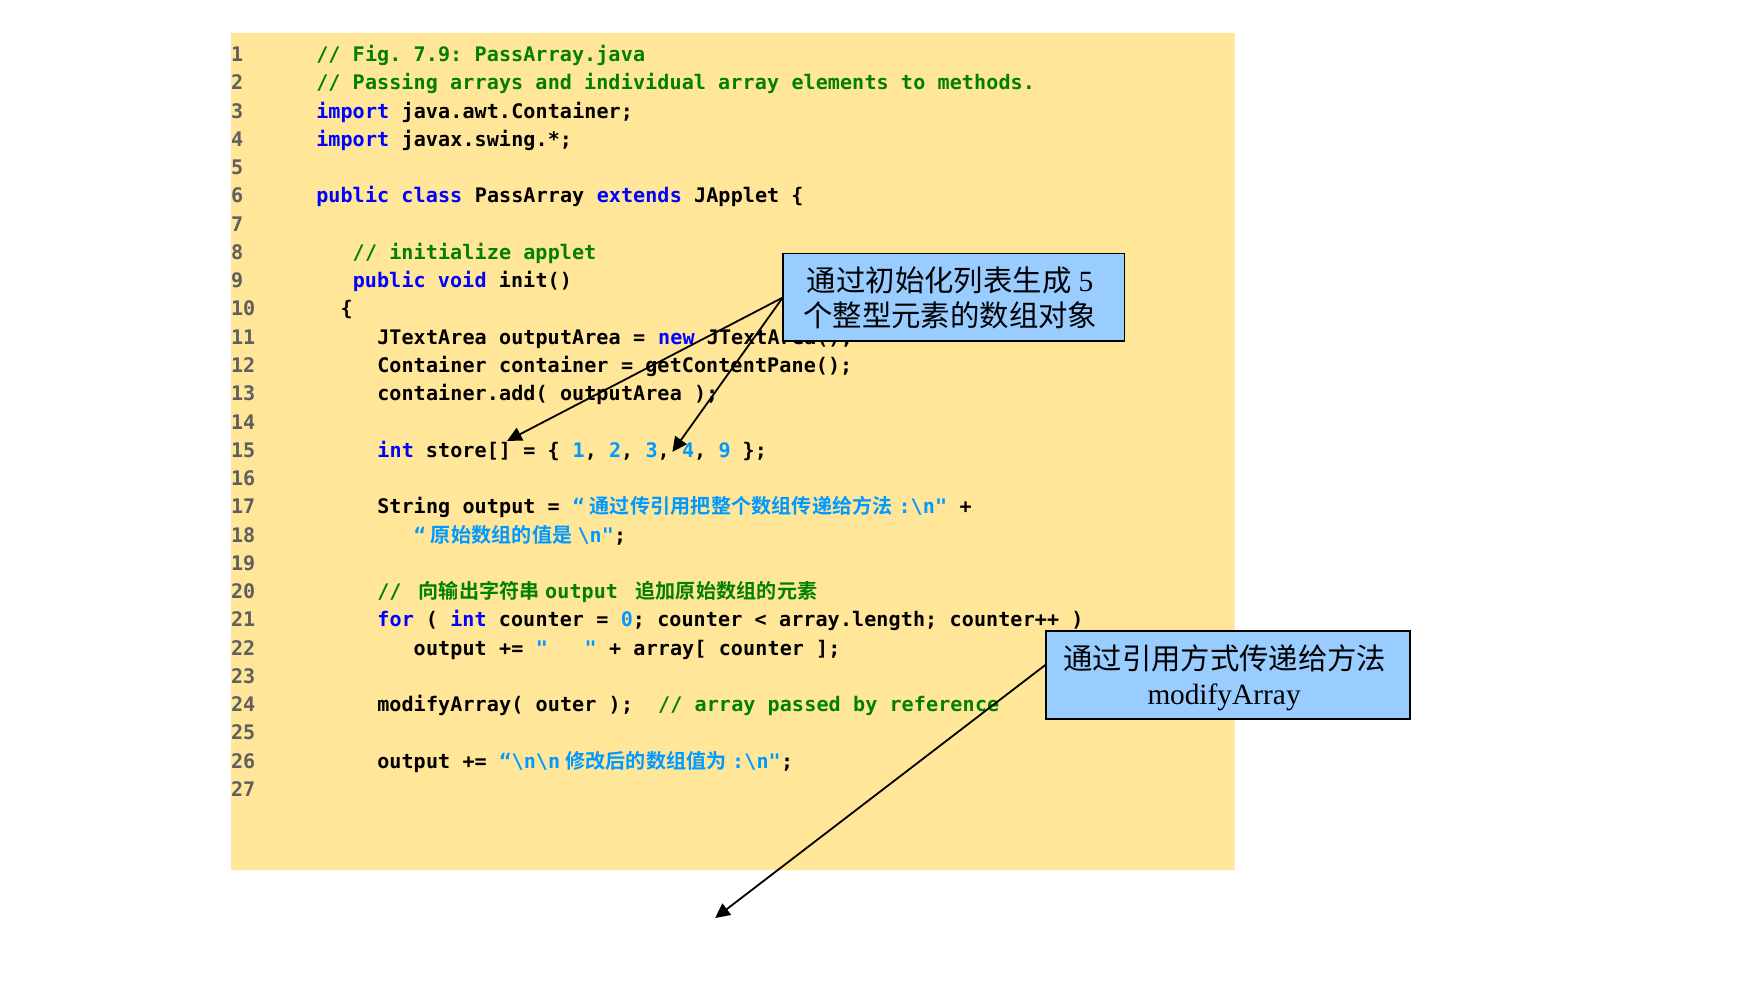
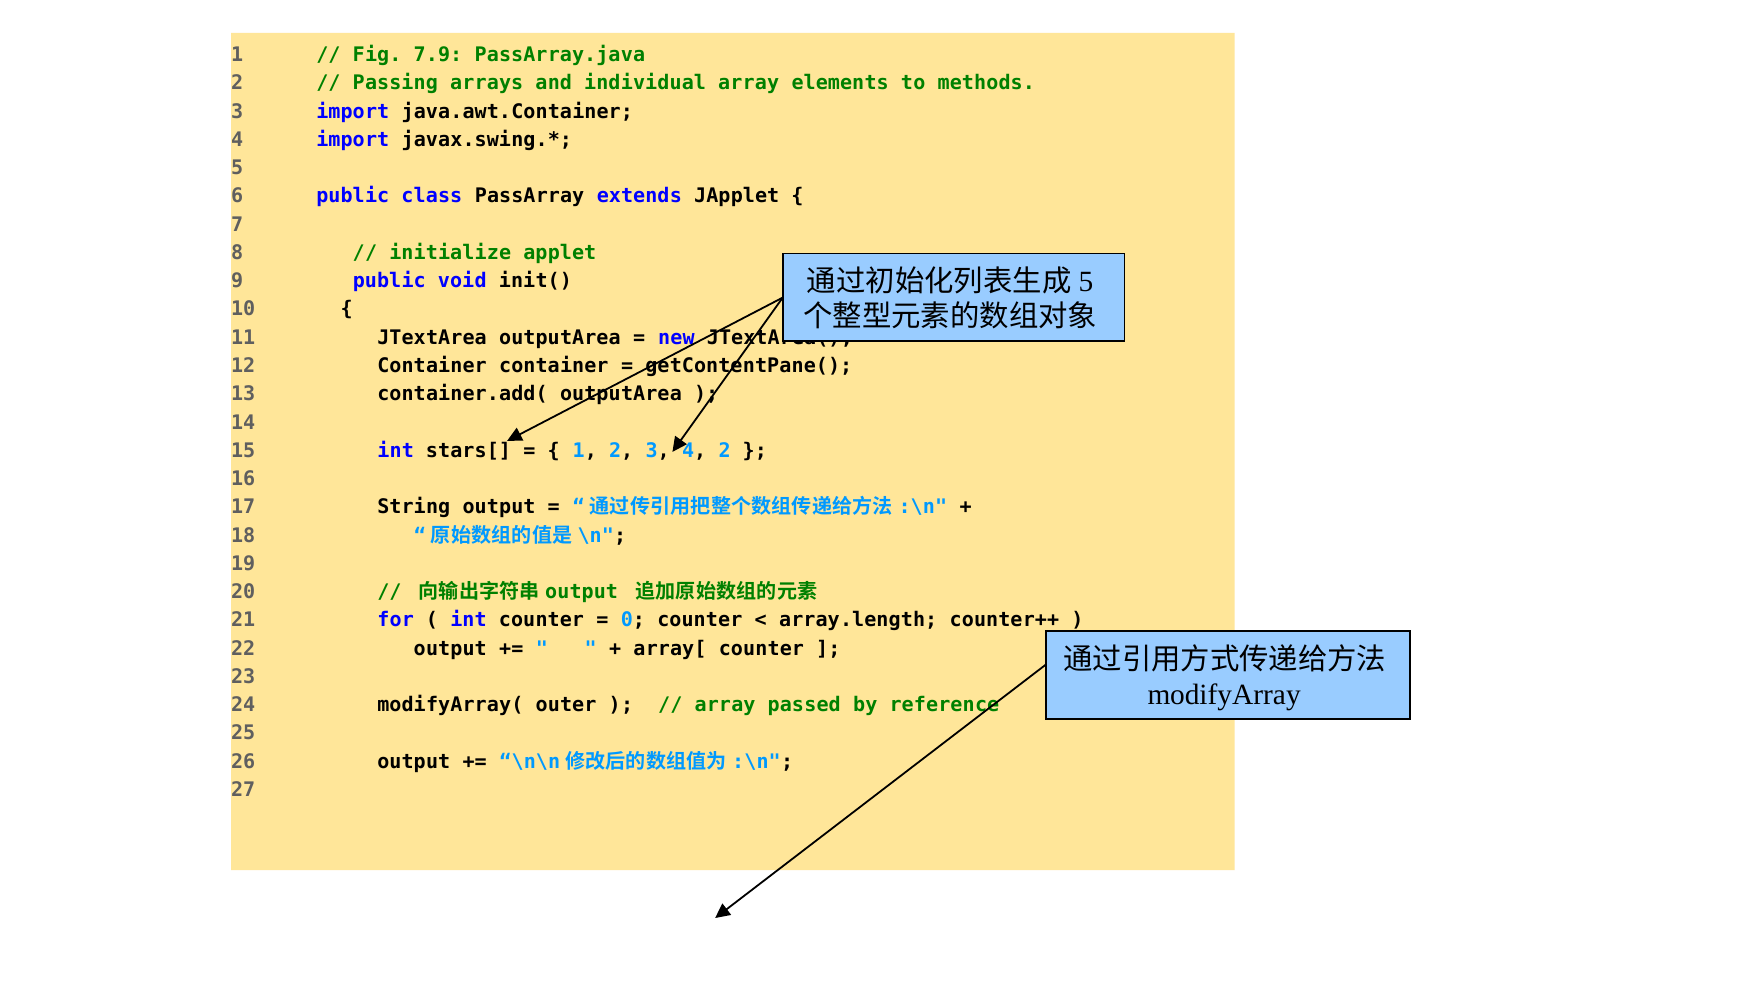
store[: store[ -> stars[ (468, 451)
4 9: 9 -> 2 (725, 451)
